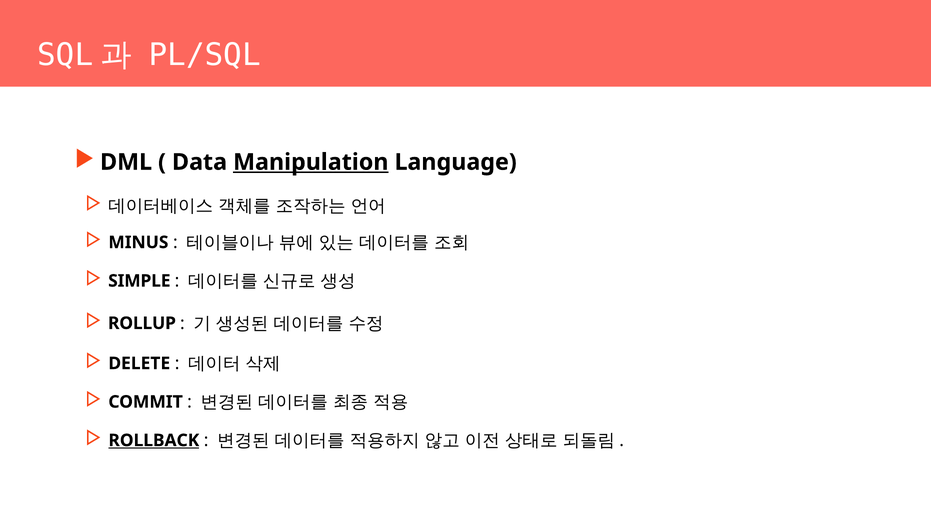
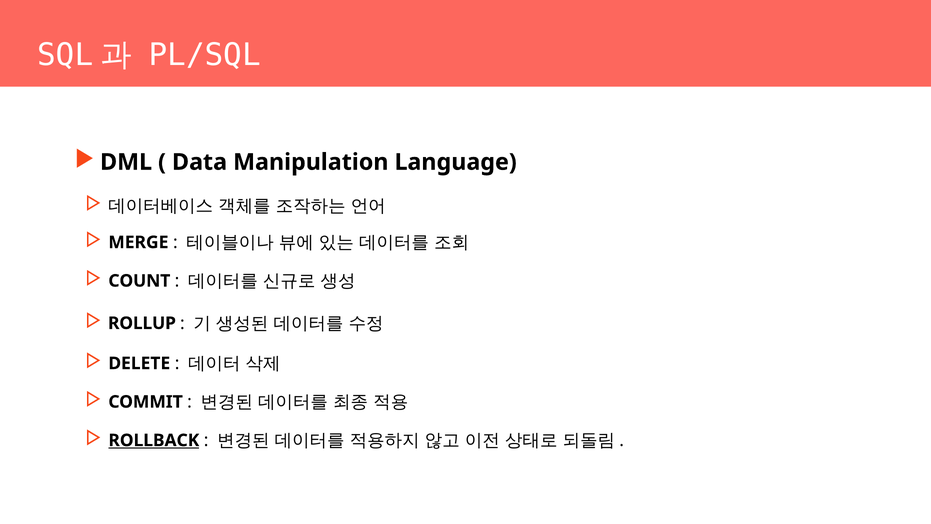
Manipulation underline: present -> none (311, 162)
MINUS: MINUS -> MERGE (138, 242)
SIMPLE: SIMPLE -> COUNT (139, 281)
